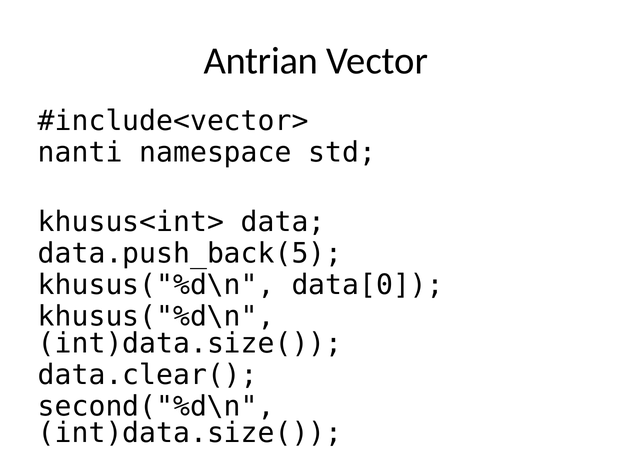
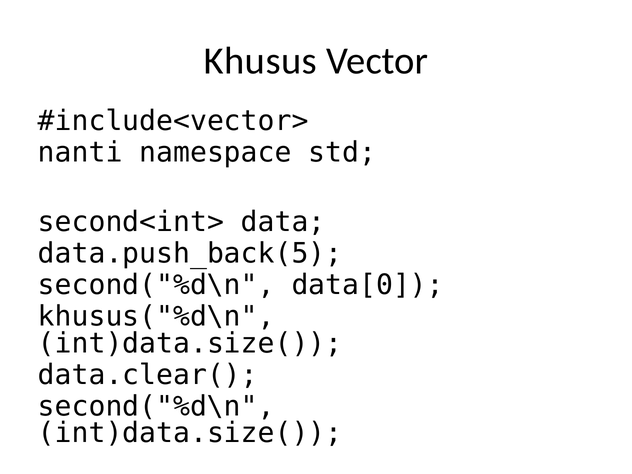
Antrian: Antrian -> Khusus (260, 61)
khusus<int>: khusus<int> -> second<int> (131, 222)
khusus("%d\n: khusus("%d\n -> second("%d\n (156, 285)
